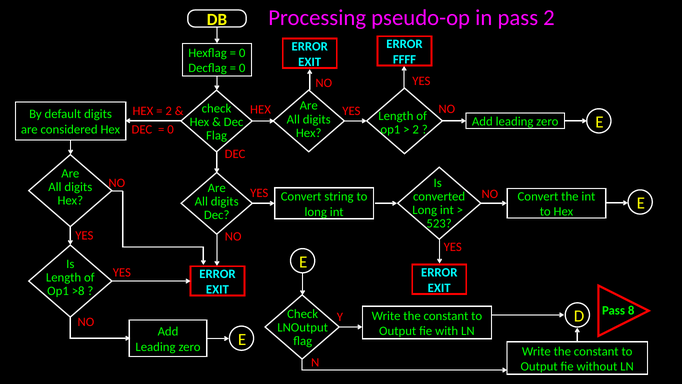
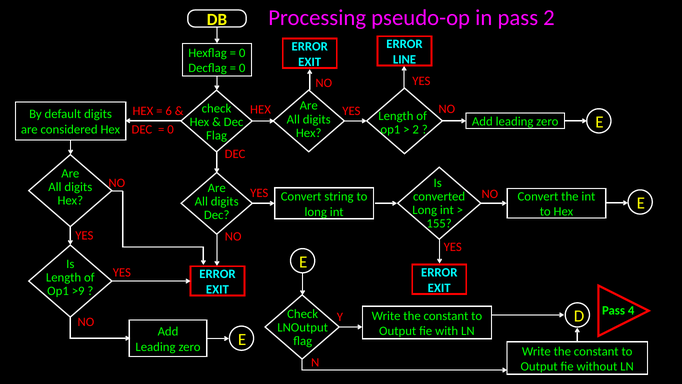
FFFF: FFFF -> LINE (405, 59)
2: 2 -> 6 (169, 111)
523: 523 -> 155 (439, 223)
>8: >8 -> >9 (78, 291)
8: 8 -> 4 (631, 310)
